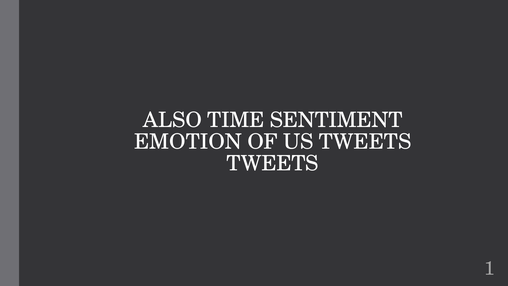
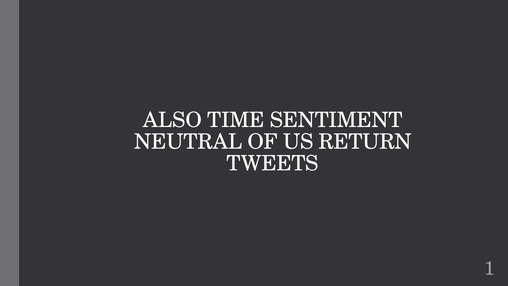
EMOTION: EMOTION -> NEUTRAL (188, 142)
US TWEETS: TWEETS -> RETURN (365, 142)
